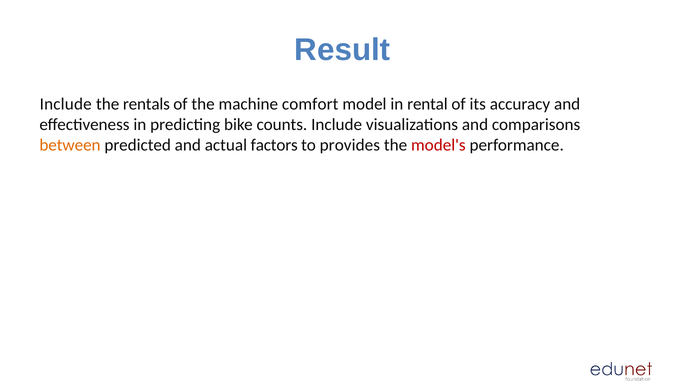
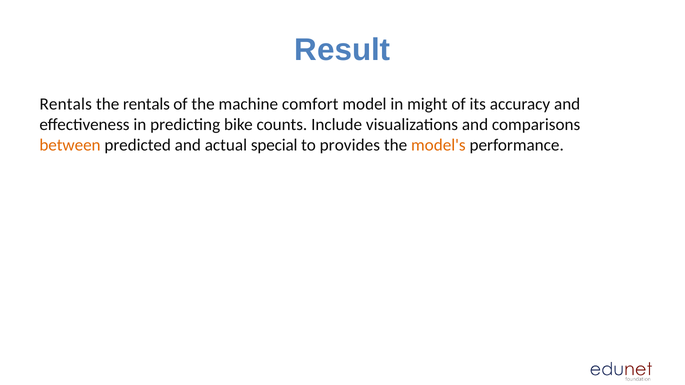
Include: Include -> Rentals (66, 104)
rental: rental -> might (427, 104)
factors: factors -> special (274, 145)
model's colour: red -> orange (438, 145)
